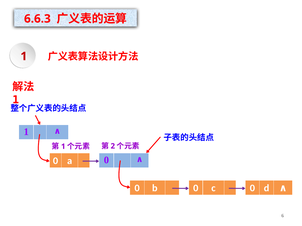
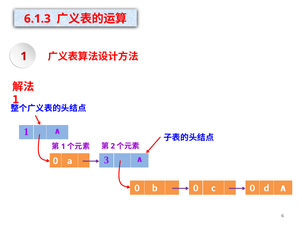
6.6.3: 6.6.3 -> 6.1.3 (37, 19)
a 0: 0 -> 3 (106, 161)
